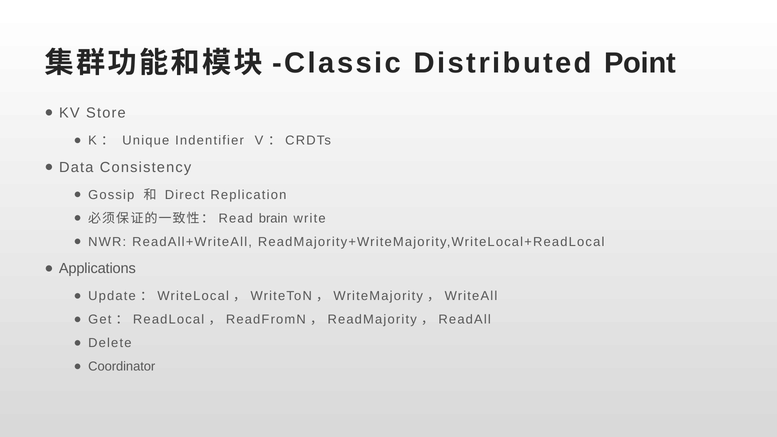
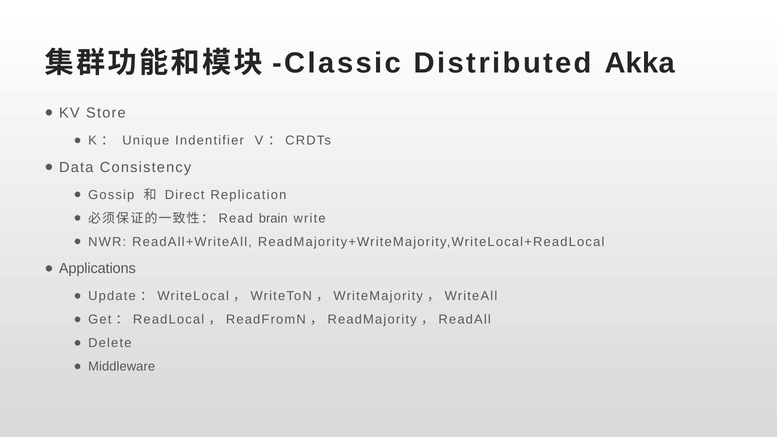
Point: Point -> Akka (640, 63)
Coordinator: Coordinator -> Middleware (122, 367)
